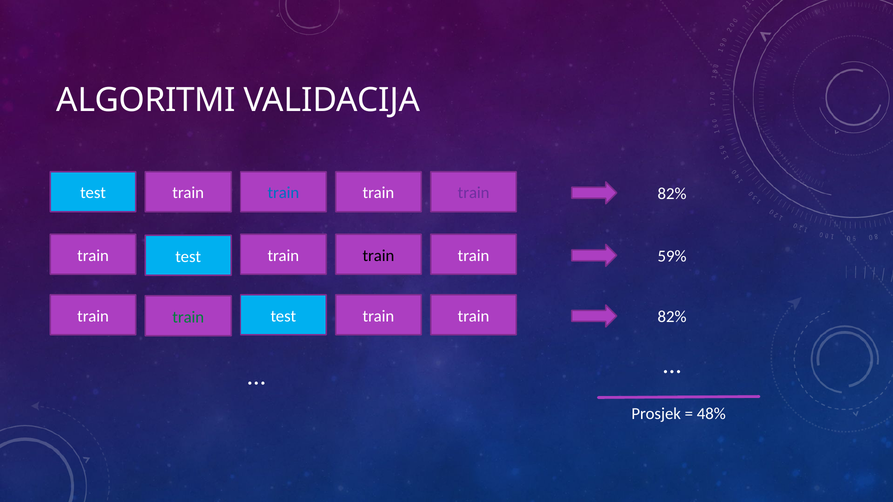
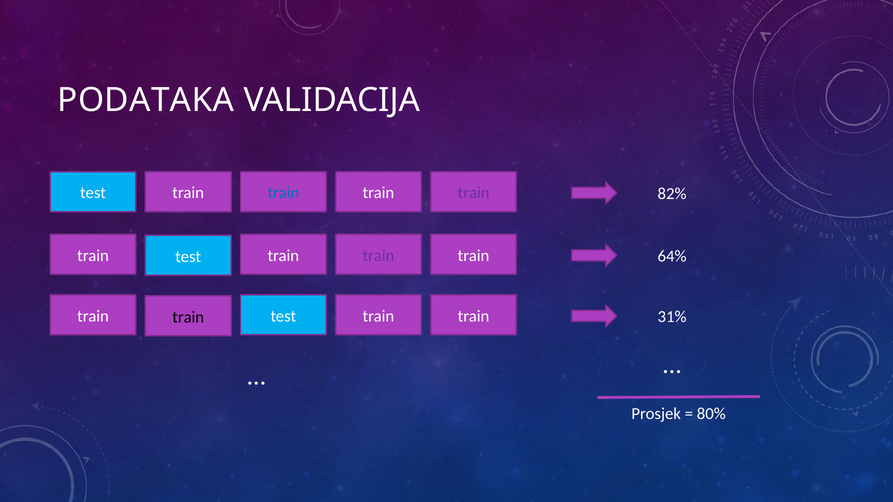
ALGORITMI: ALGORITMI -> PODATAKA (146, 100)
train colour: black -> purple (378, 256)
59%: 59% -> 64% (672, 256)
train colour: green -> black (188, 317)
82%: 82% -> 31% (672, 317)
48%: 48% -> 80% (711, 414)
